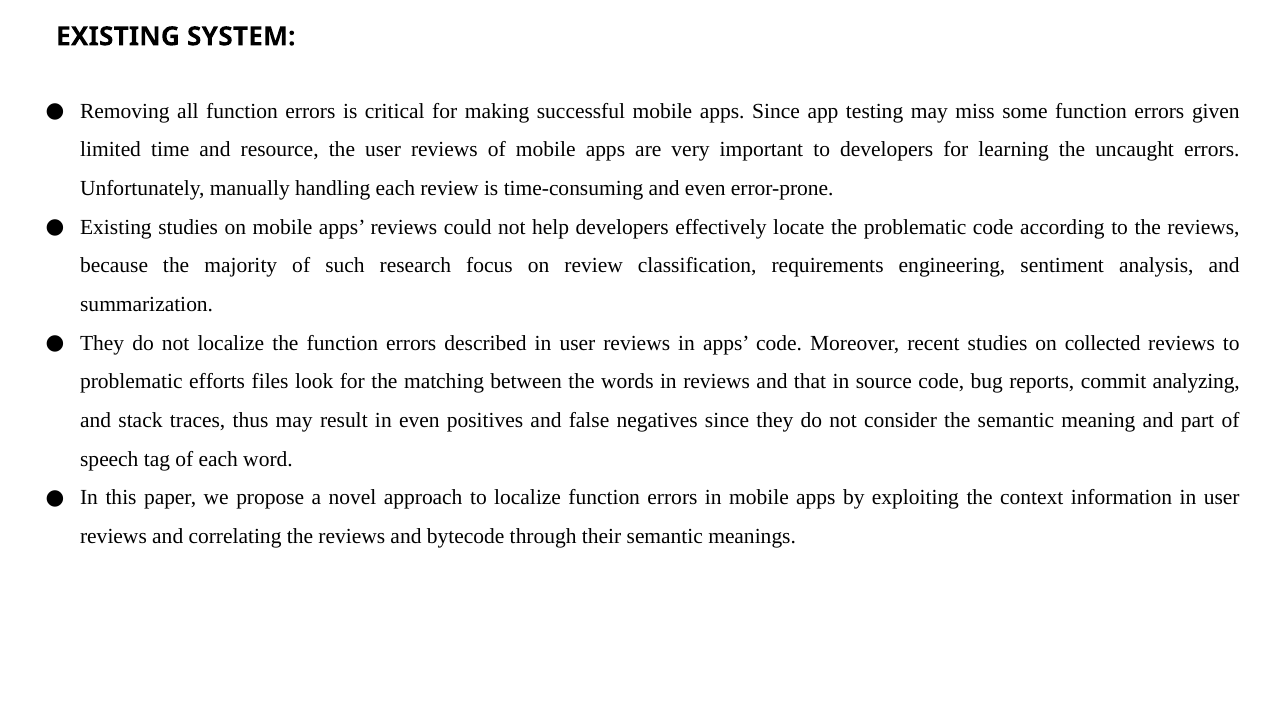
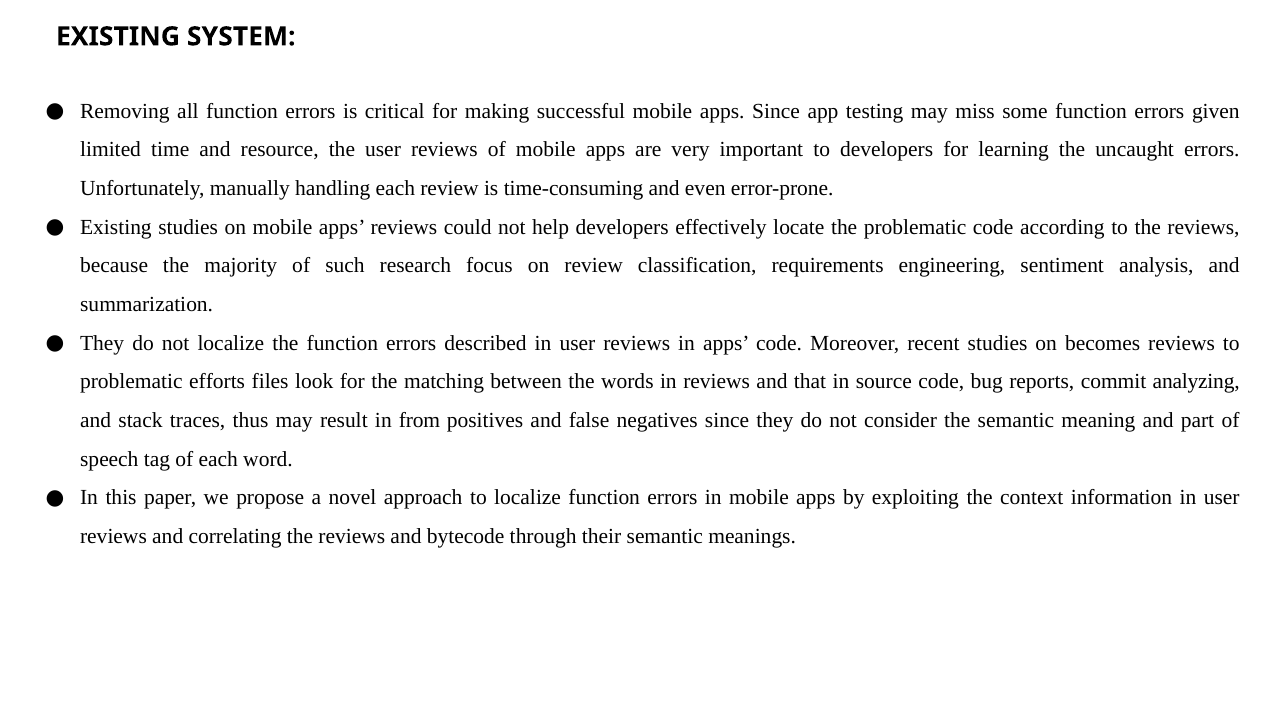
collected: collected -> becomes (1103, 343)
in even: even -> from (419, 421)
